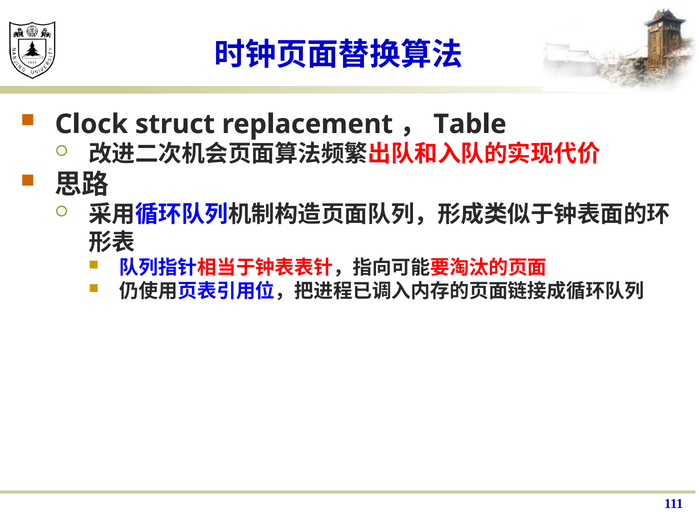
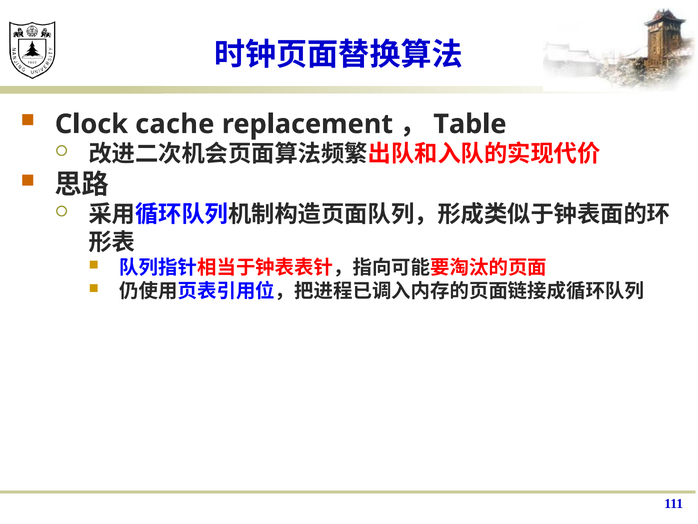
struct: struct -> cache (175, 124)
